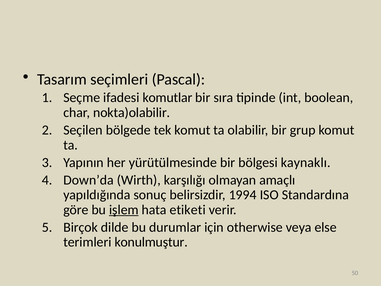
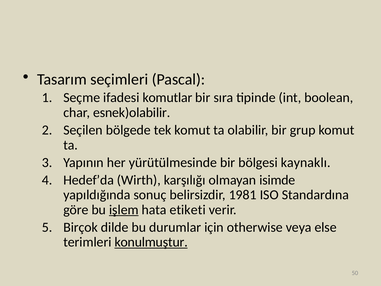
nokta)olabilir: nokta)olabilir -> esnek)olabilir (132, 112)
Down’da: Down’da -> Hedef’da (89, 180)
amaçlı: amaçlı -> isimde (277, 180)
1994: 1994 -> 1981 (243, 195)
konulmuştur underline: none -> present (151, 242)
